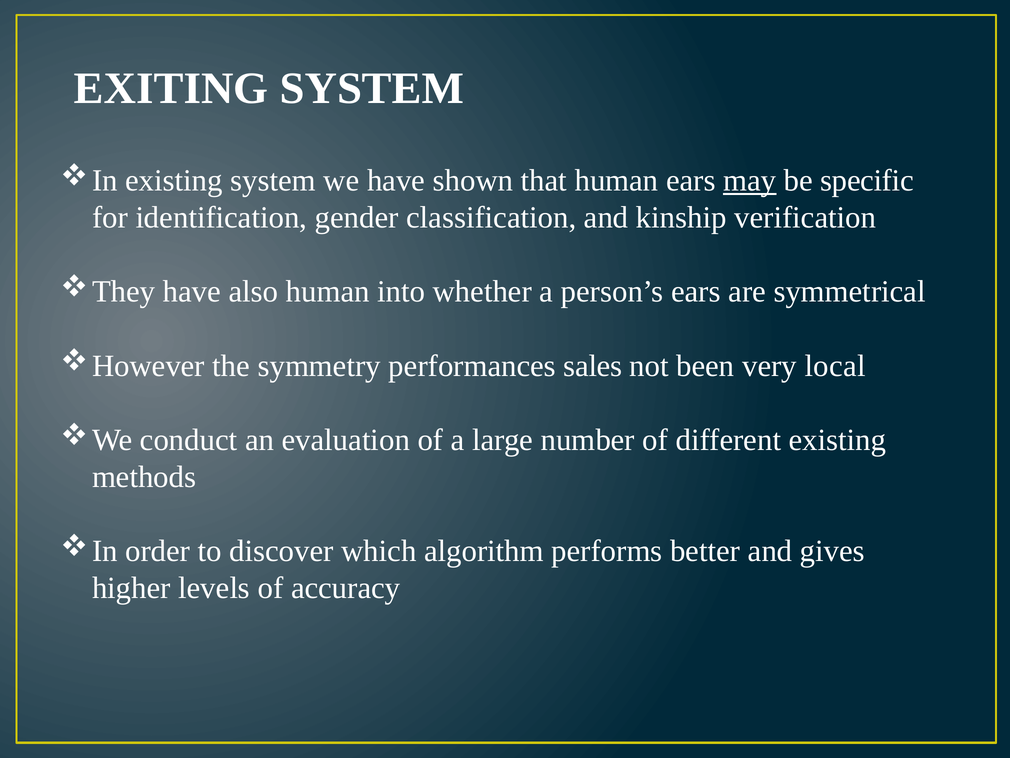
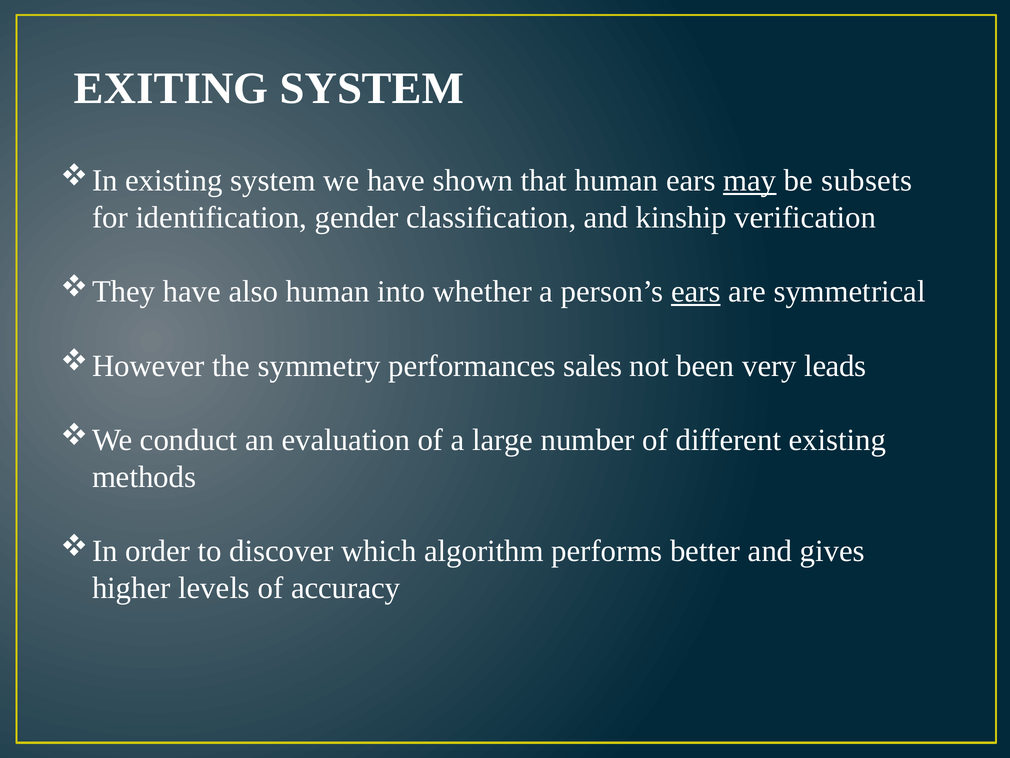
specific: specific -> subsets (867, 180)
ears underline: none -> present (696, 292)
local: local -> leads (835, 366)
